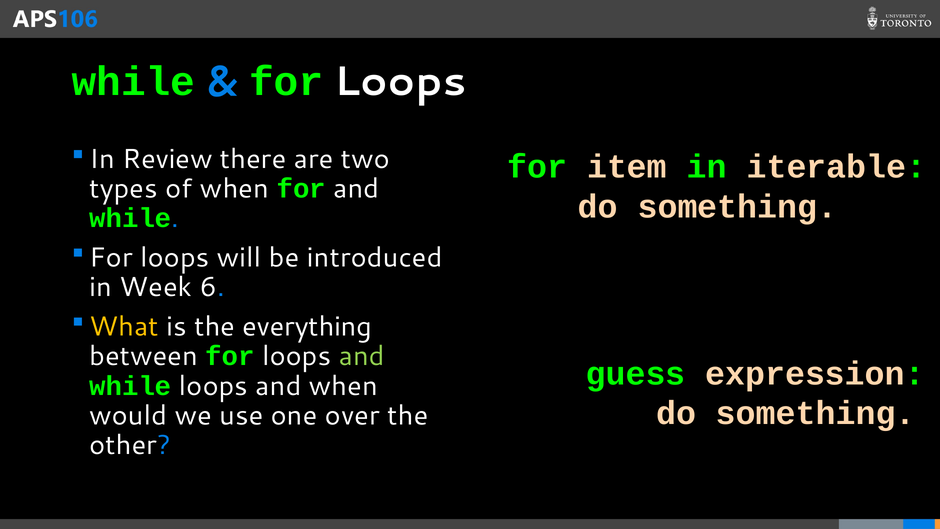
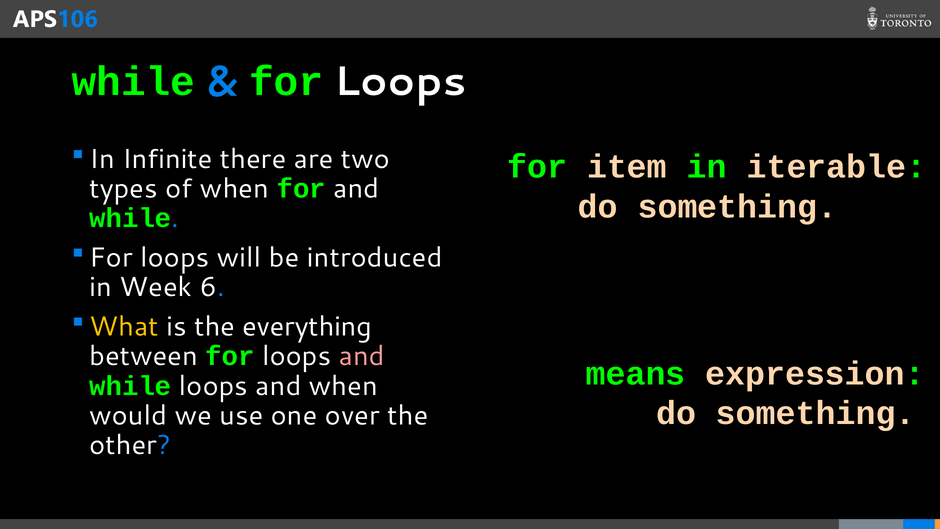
Review: Review -> Infinite (167, 159)
and colour: light green -> pink (362, 356)
guess: guess -> means (636, 373)
